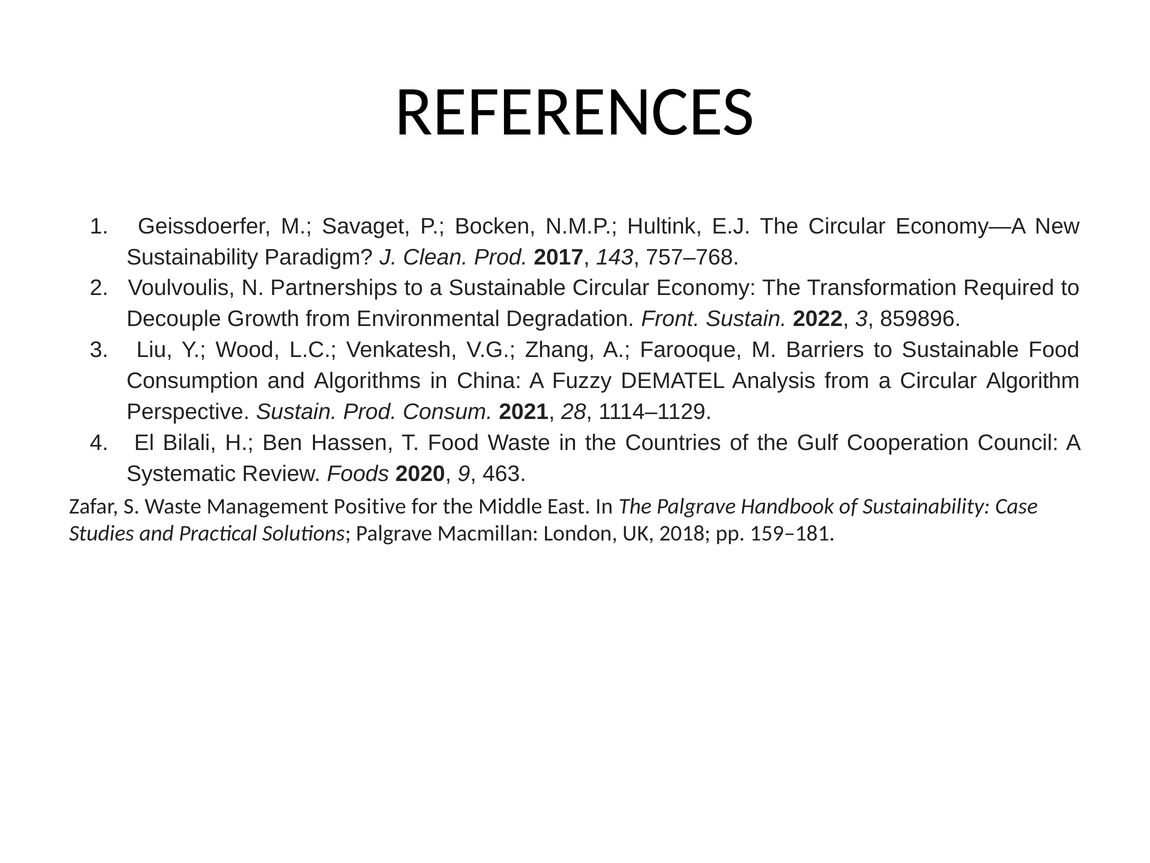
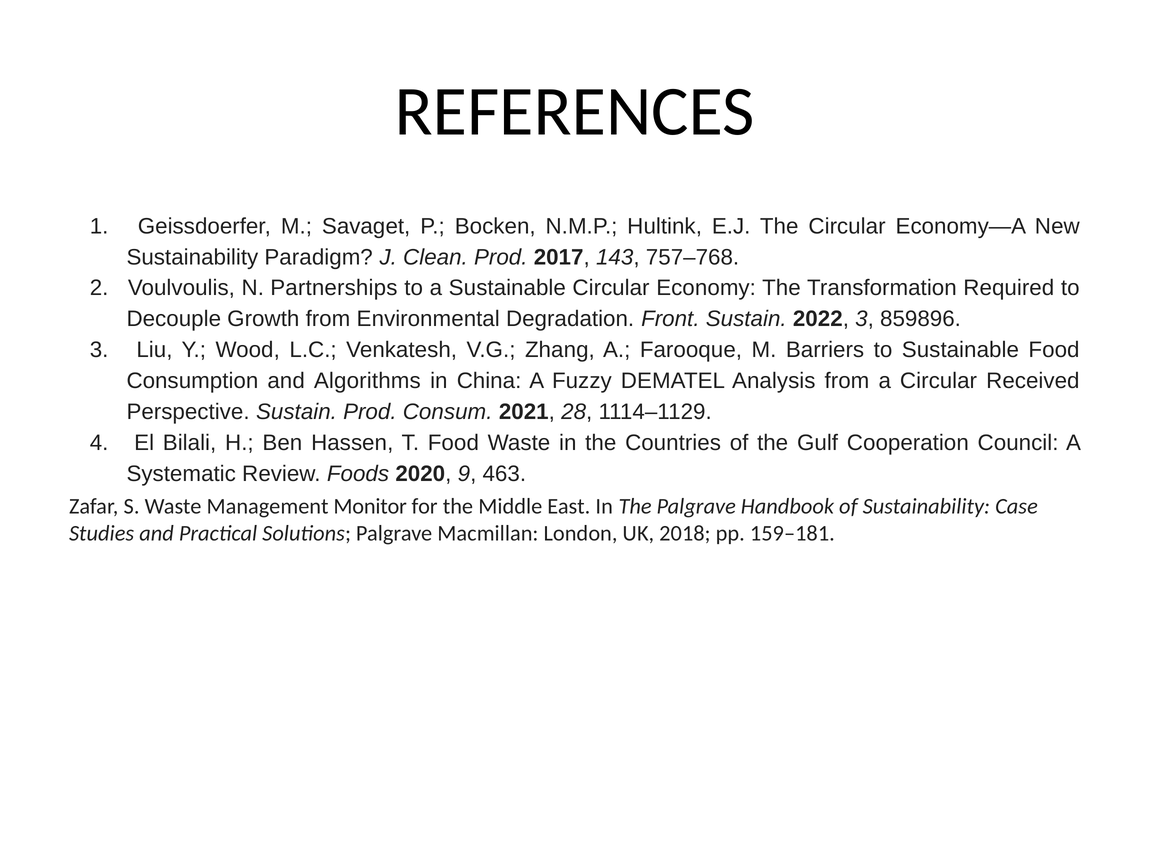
Algorithm: Algorithm -> Received (1033, 381)
Positive: Positive -> Monitor (370, 506)
